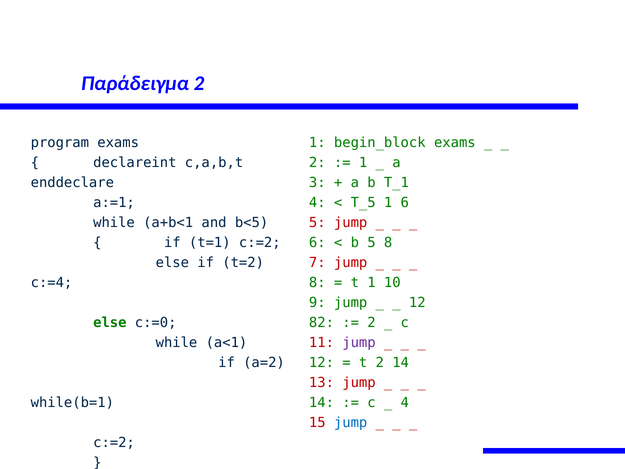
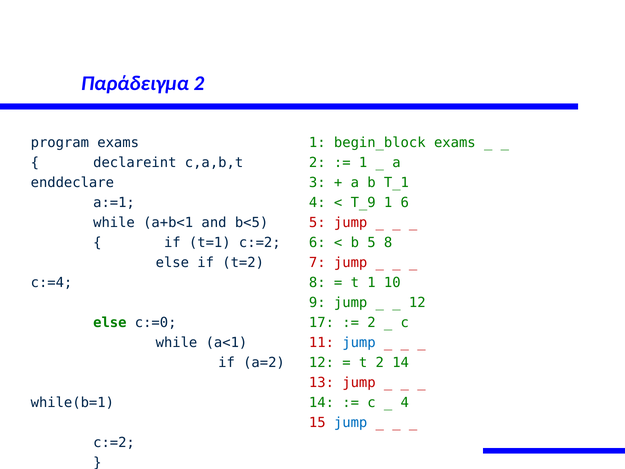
T_5: T_5 -> T_9 (363, 203)
82: 82 -> 17 (321, 322)
jump colour: purple -> blue (359, 342)
